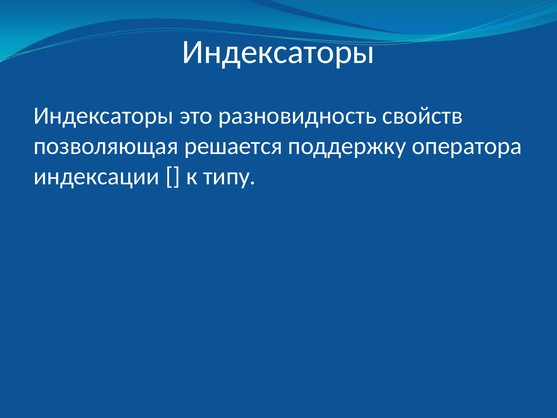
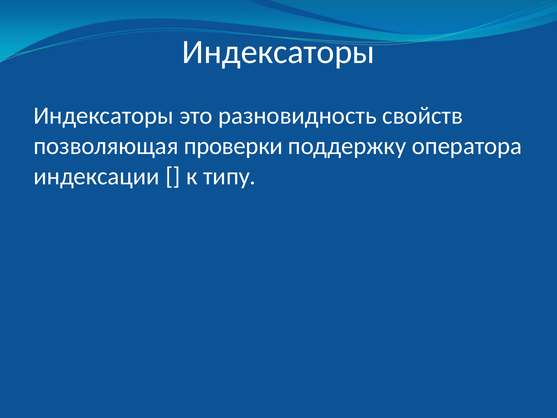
решается: решается -> проверки (233, 146)
